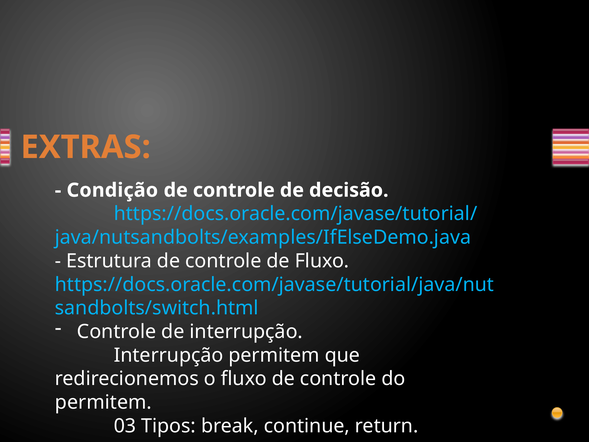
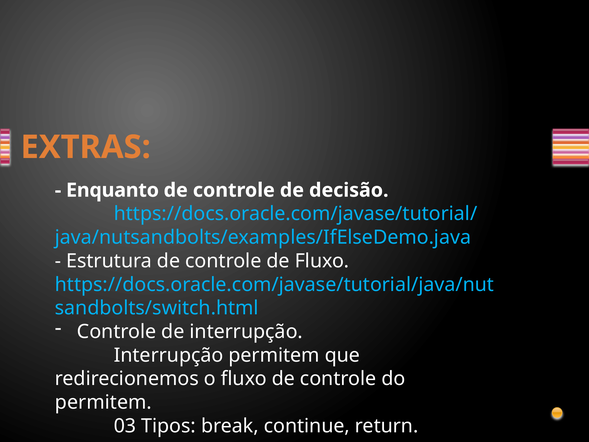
Condição: Condição -> Enquanto (113, 190)
